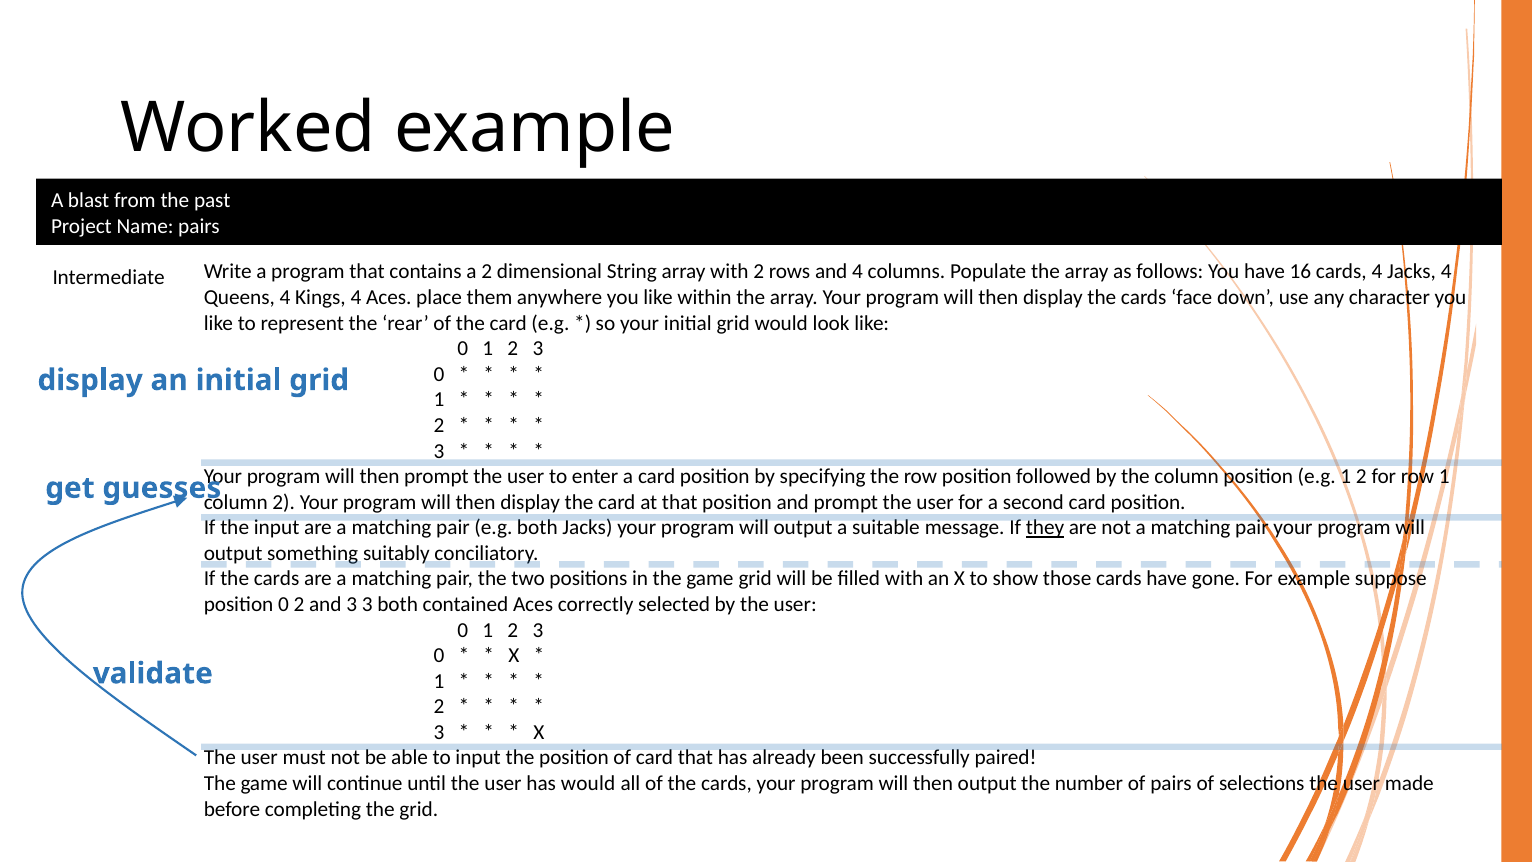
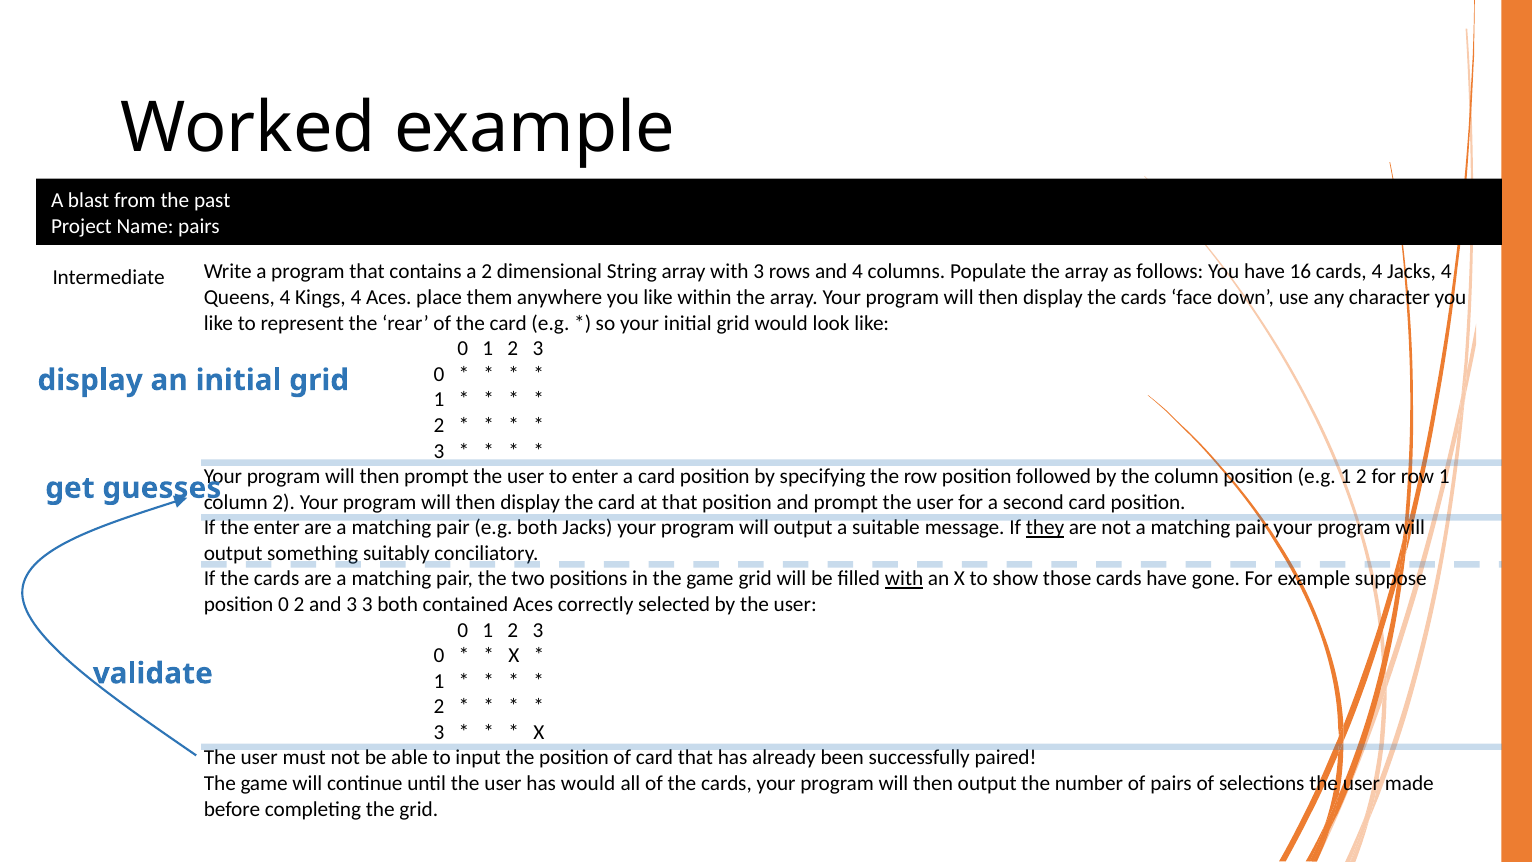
with 2: 2 -> 3 (759, 272)
the input: input -> enter (277, 528)
with underline: none -> present (904, 579)
